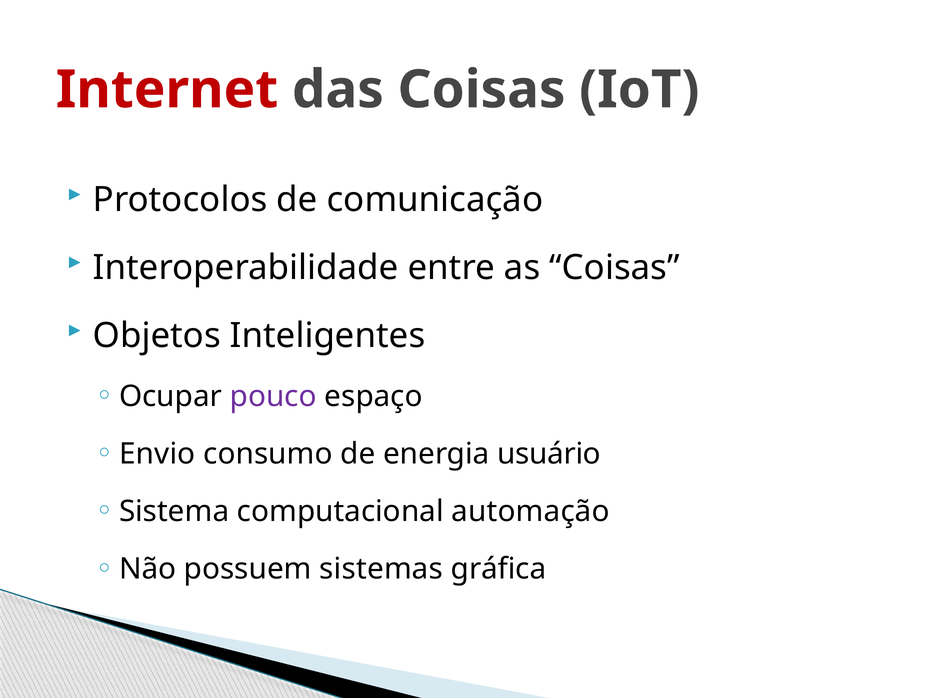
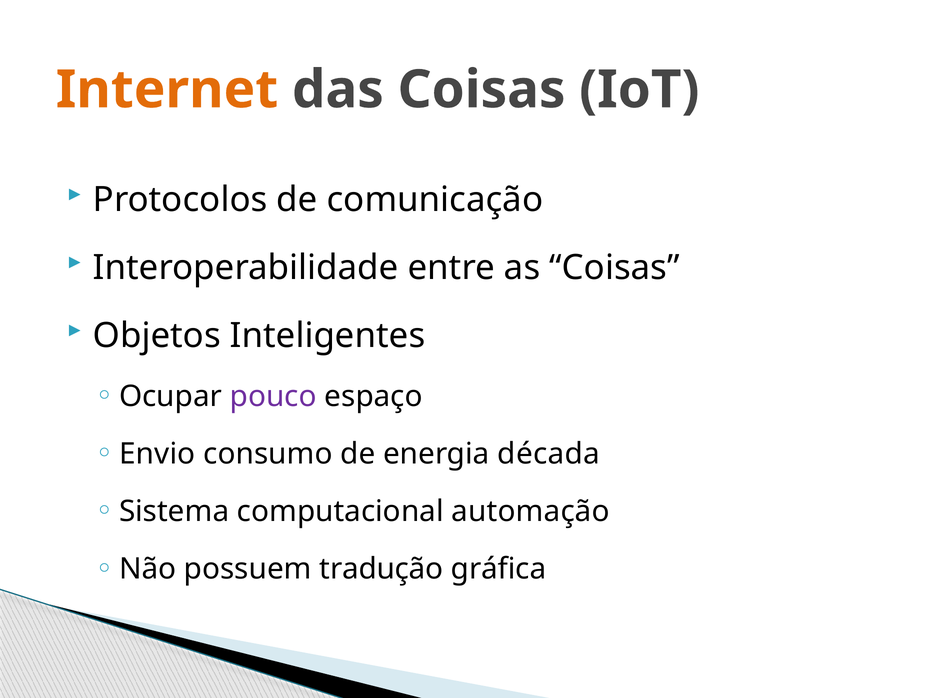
Internet colour: red -> orange (167, 90)
usuário: usuário -> década (549, 454)
sistemas: sistemas -> tradução (381, 569)
